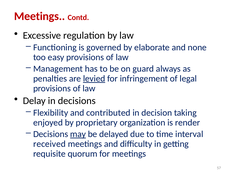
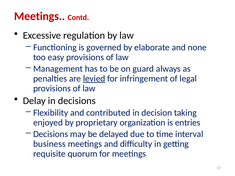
render: render -> entries (188, 123)
may underline: present -> none (78, 134)
received: received -> business (49, 144)
